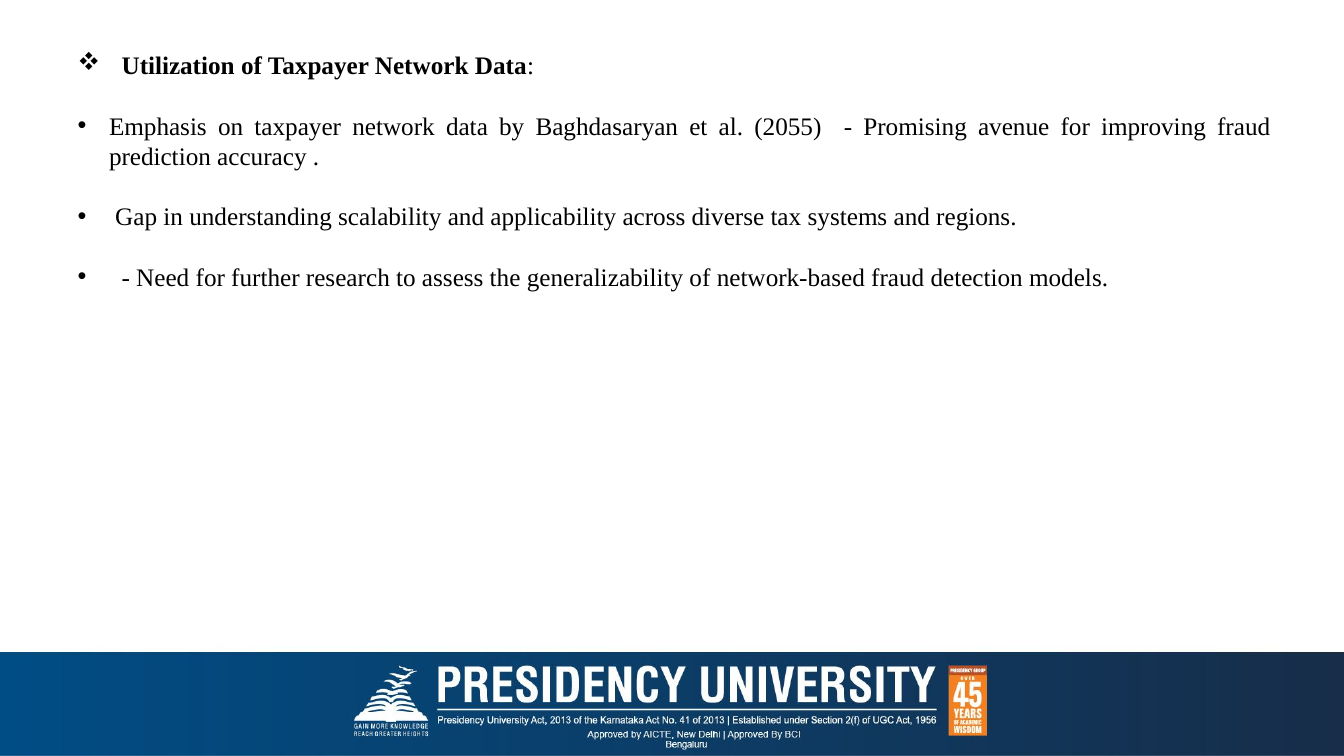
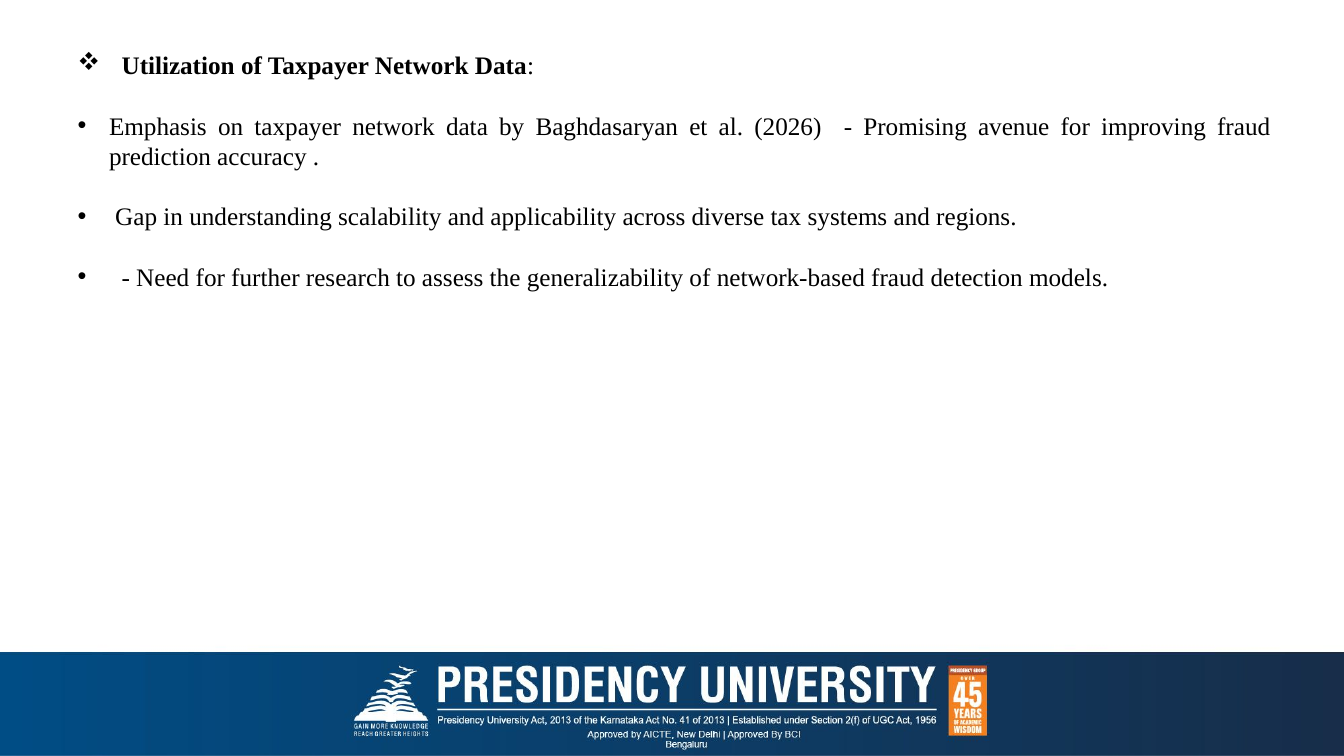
2055: 2055 -> 2026 (788, 127)
